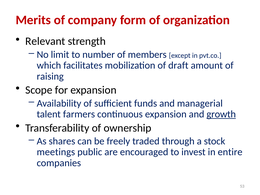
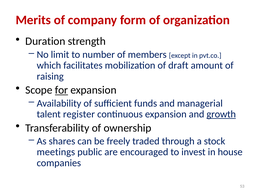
Relevant: Relevant -> Duration (45, 41)
for underline: none -> present (61, 90)
farmers: farmers -> register (79, 114)
entire: entire -> house (230, 152)
